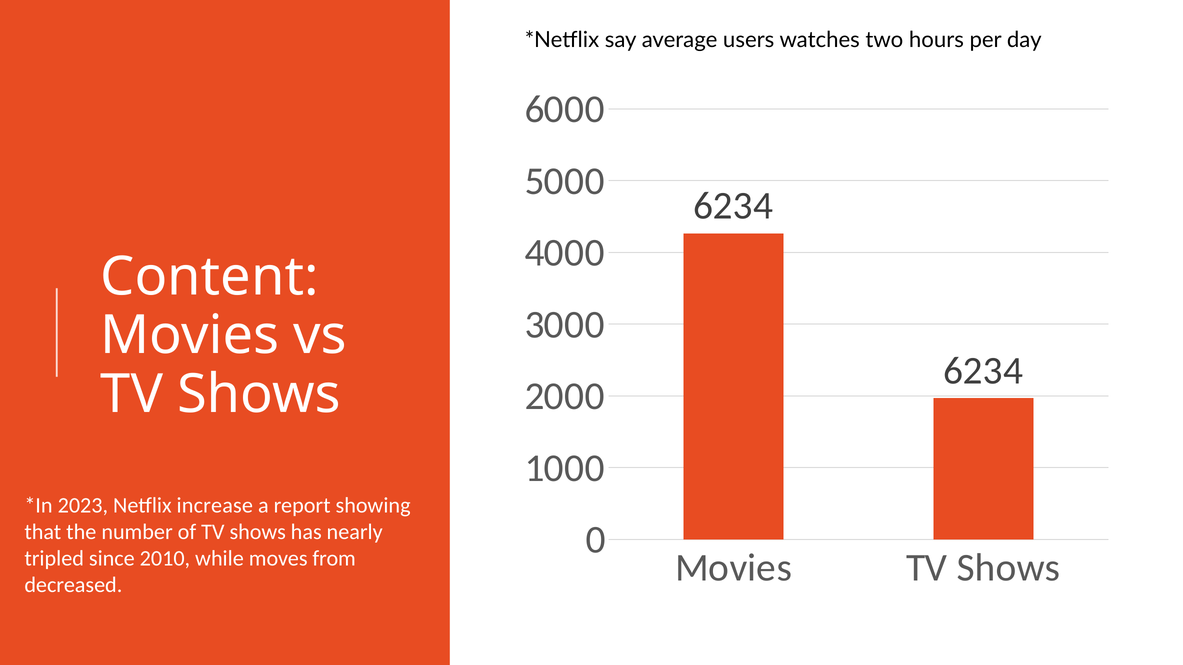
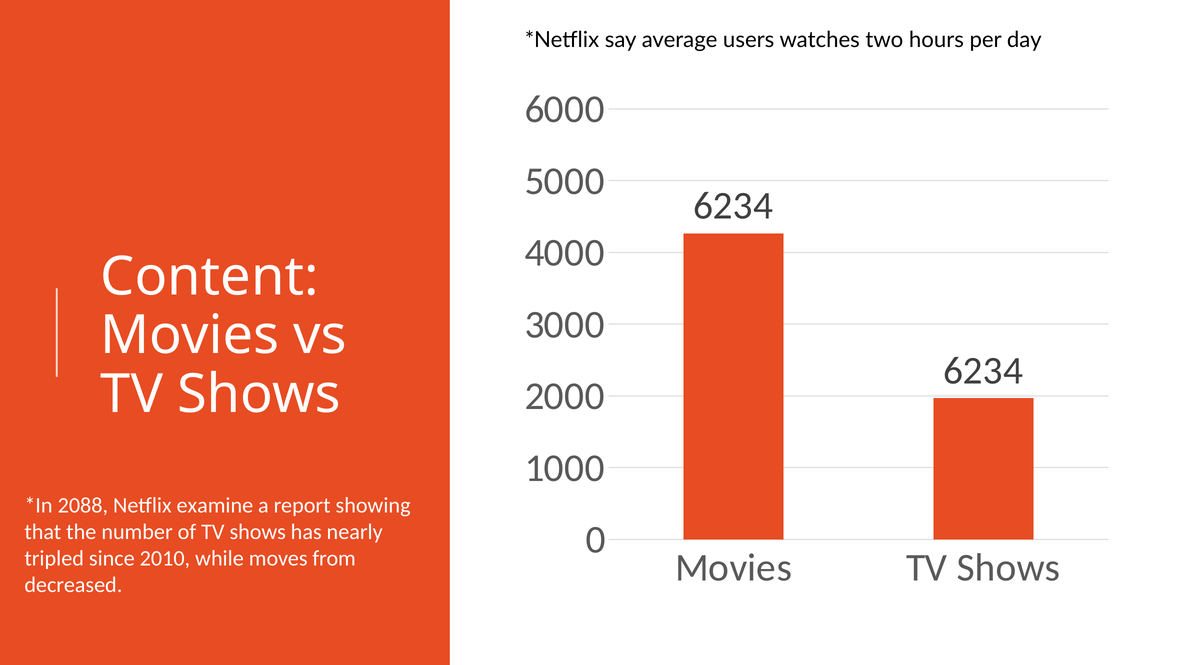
2023: 2023 -> 2088 (83, 506)
increase: increase -> examine (215, 506)
